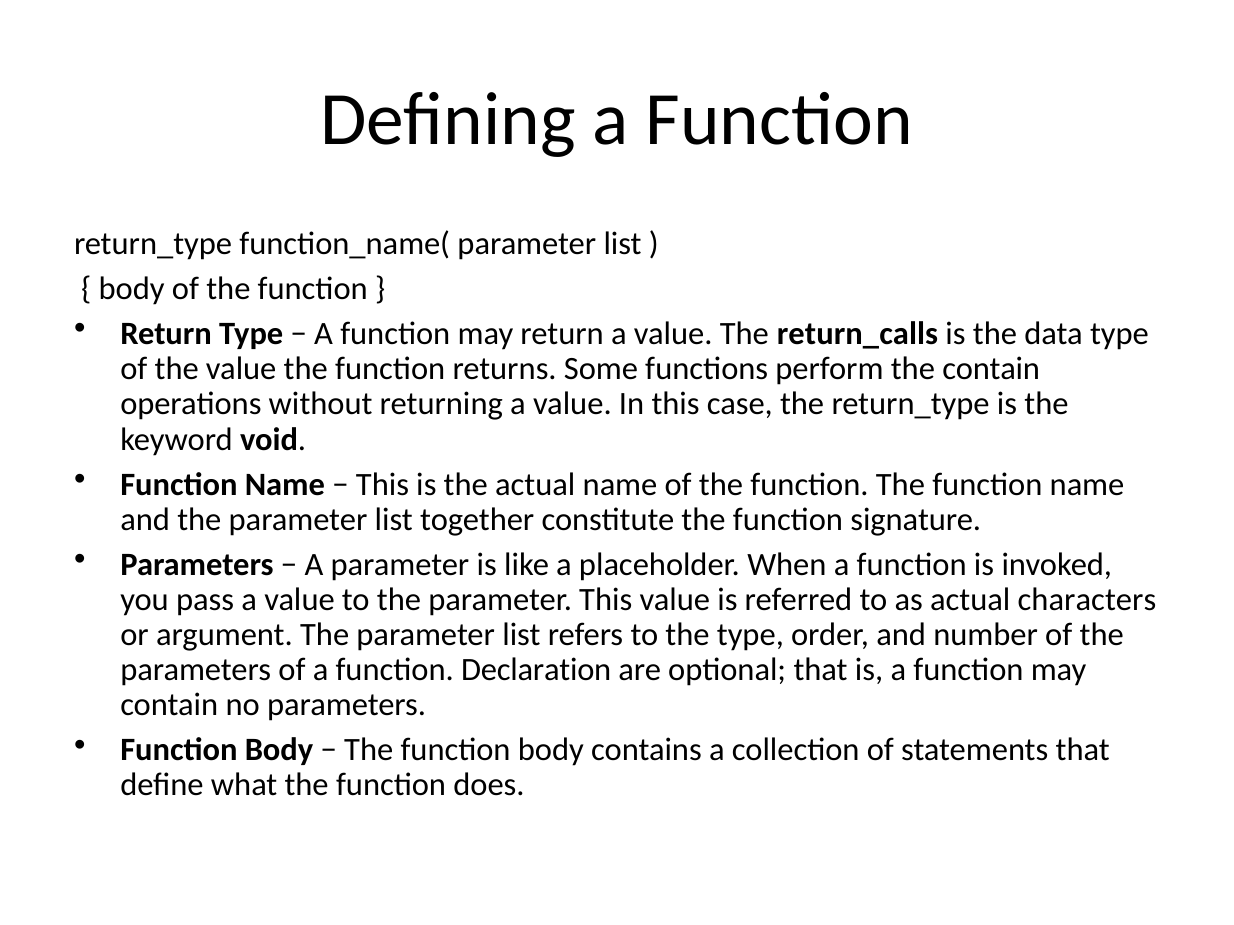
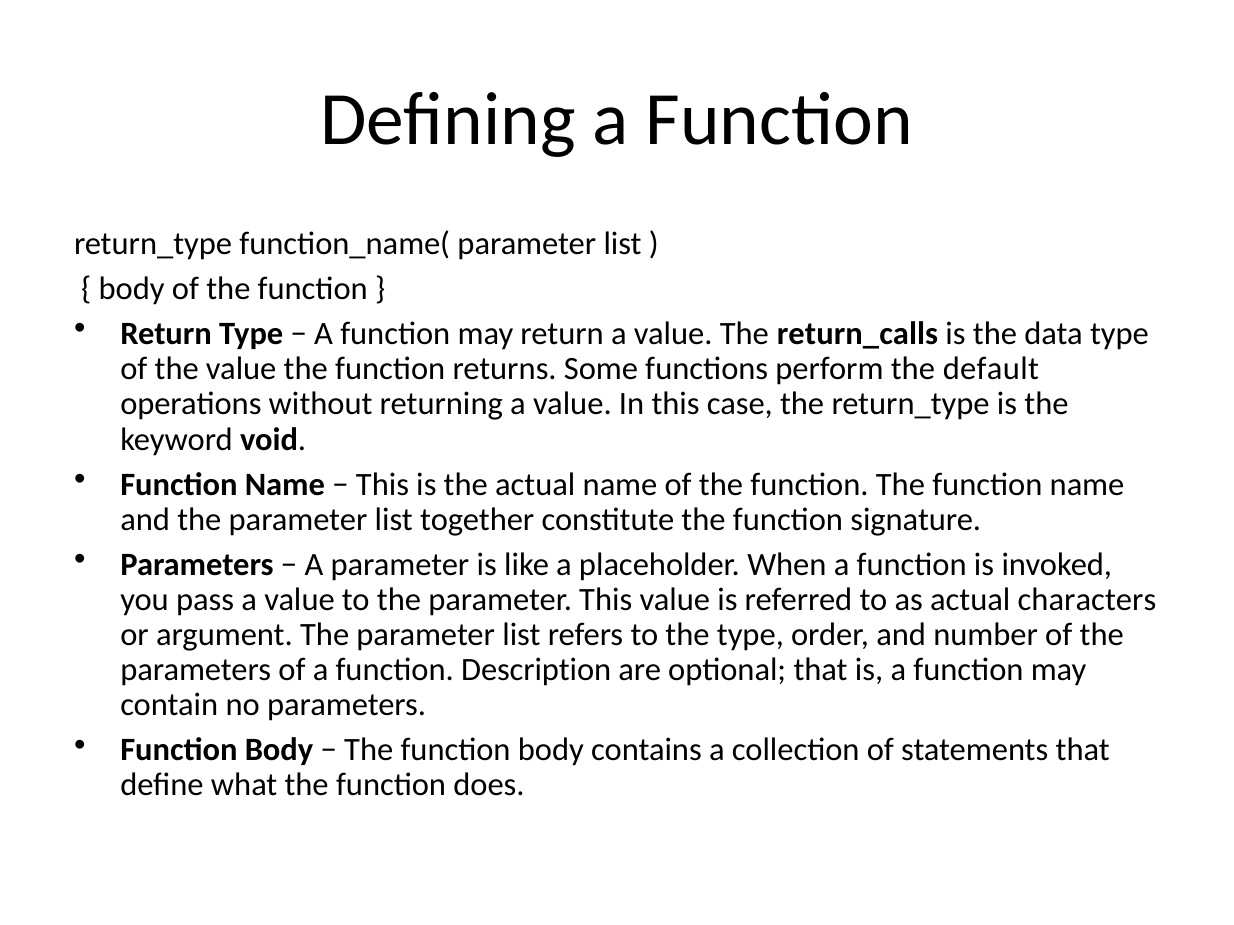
the contain: contain -> default (991, 369)
Declaration: Declaration -> Description (536, 670)
